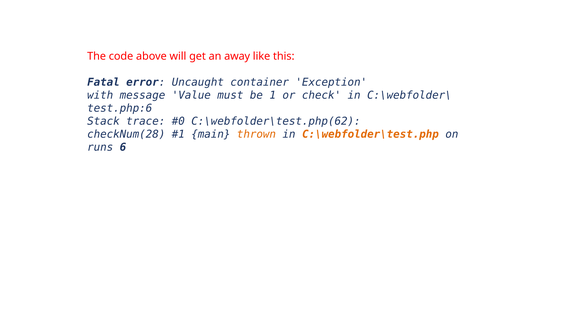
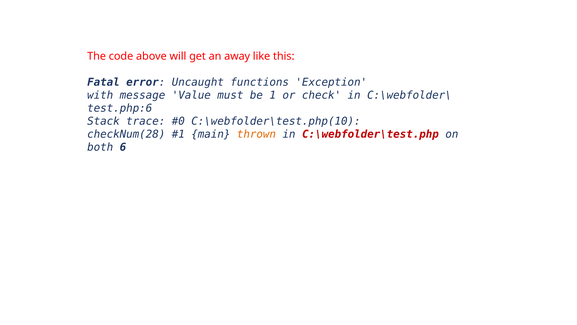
container: container -> functions (260, 82)
C:\webfolder\test.php(62: C:\webfolder\test.php(62 -> C:\webfolder\test.php(10 (276, 121)
C:\webfolder\test.php colour: orange -> red (370, 134)
runs: runs -> both (100, 147)
